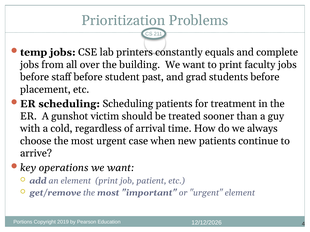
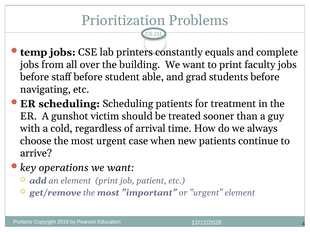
past: past -> able (153, 77)
placement: placement -> navigating (45, 90)
